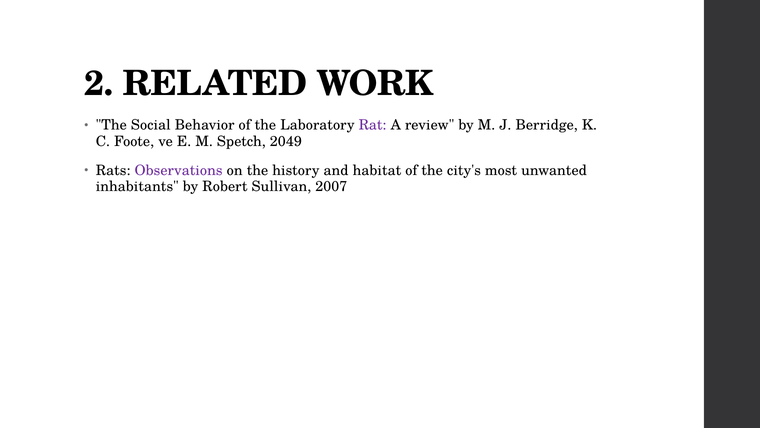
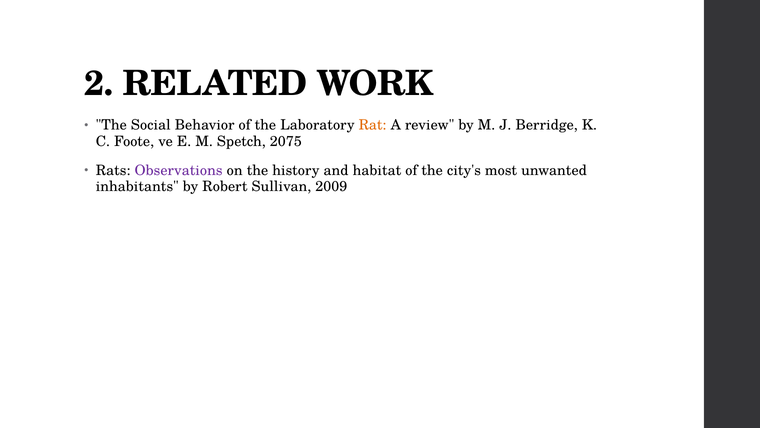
Rat colour: purple -> orange (373, 125)
2049: 2049 -> 2075 (286, 141)
2007: 2007 -> 2009 (331, 187)
